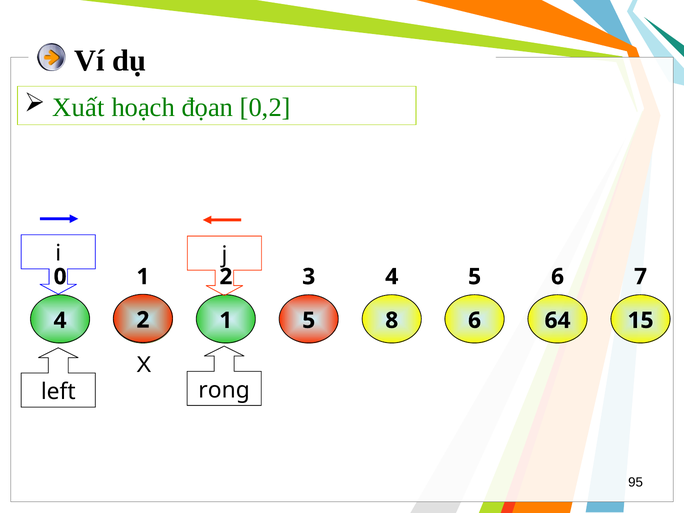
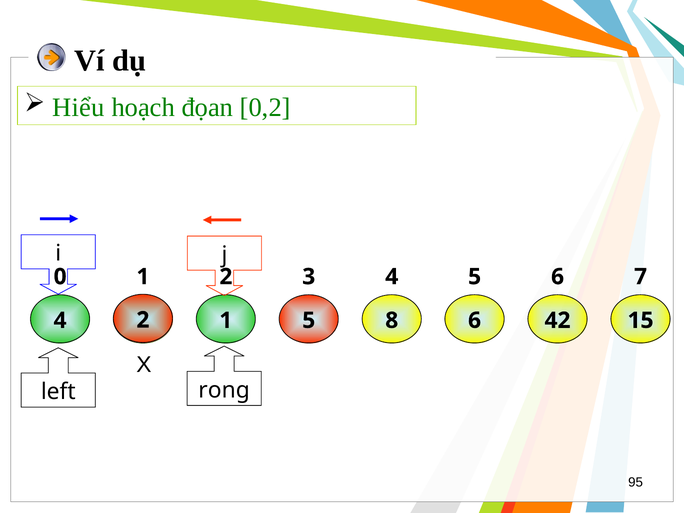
Xuất: Xuất -> Hiểu (78, 107)
64: 64 -> 42 (558, 320)
